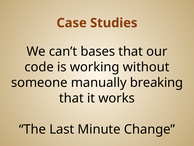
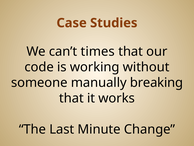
bases: bases -> times (98, 51)
